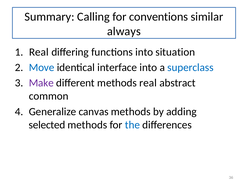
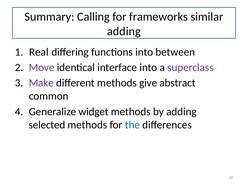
conventions: conventions -> frameworks (159, 17)
always: always -> adding (124, 31)
situation: situation -> between (175, 52)
Move colour: blue -> purple (42, 67)
superclass colour: blue -> purple (190, 67)
methods real: real -> give (148, 83)
canvas: canvas -> widget (94, 112)
